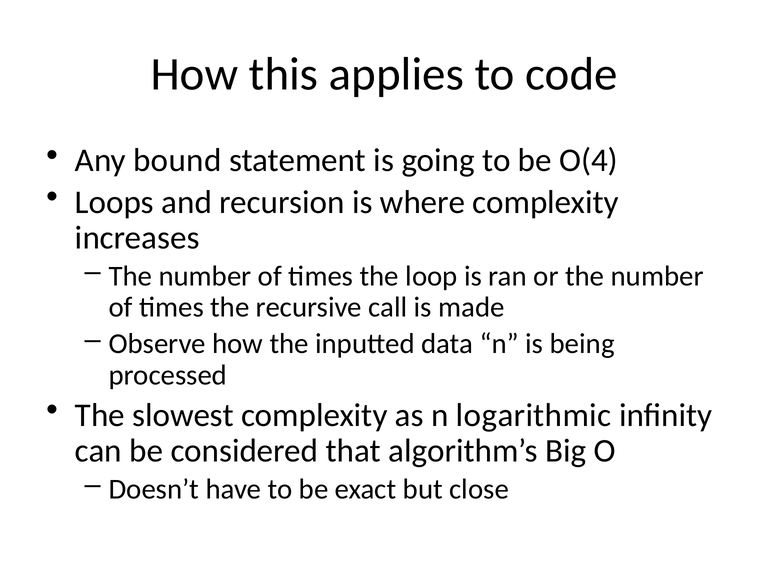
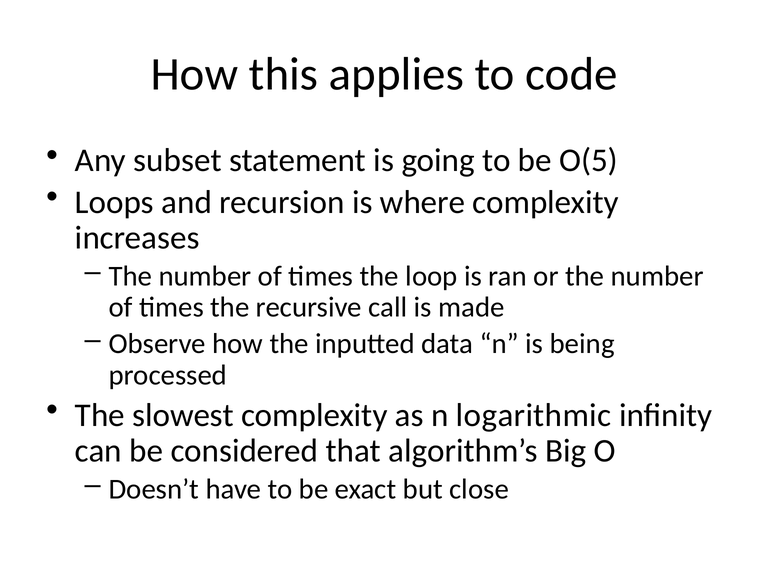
bound: bound -> subset (177, 161)
O(4: O(4 -> O(5 (589, 161)
